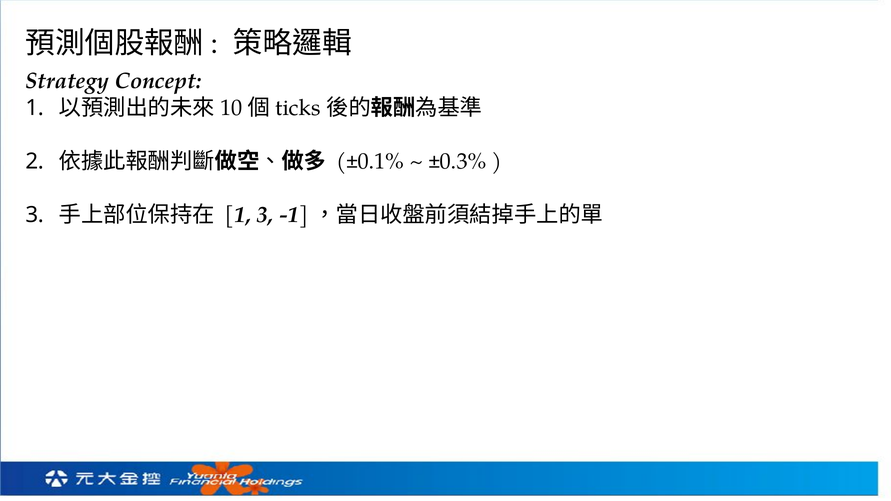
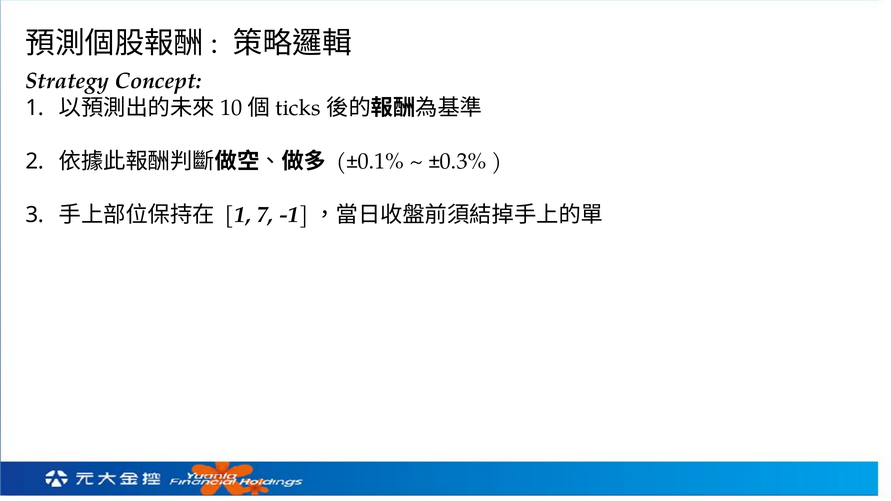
1 3: 3 -> 7 (265, 215)
